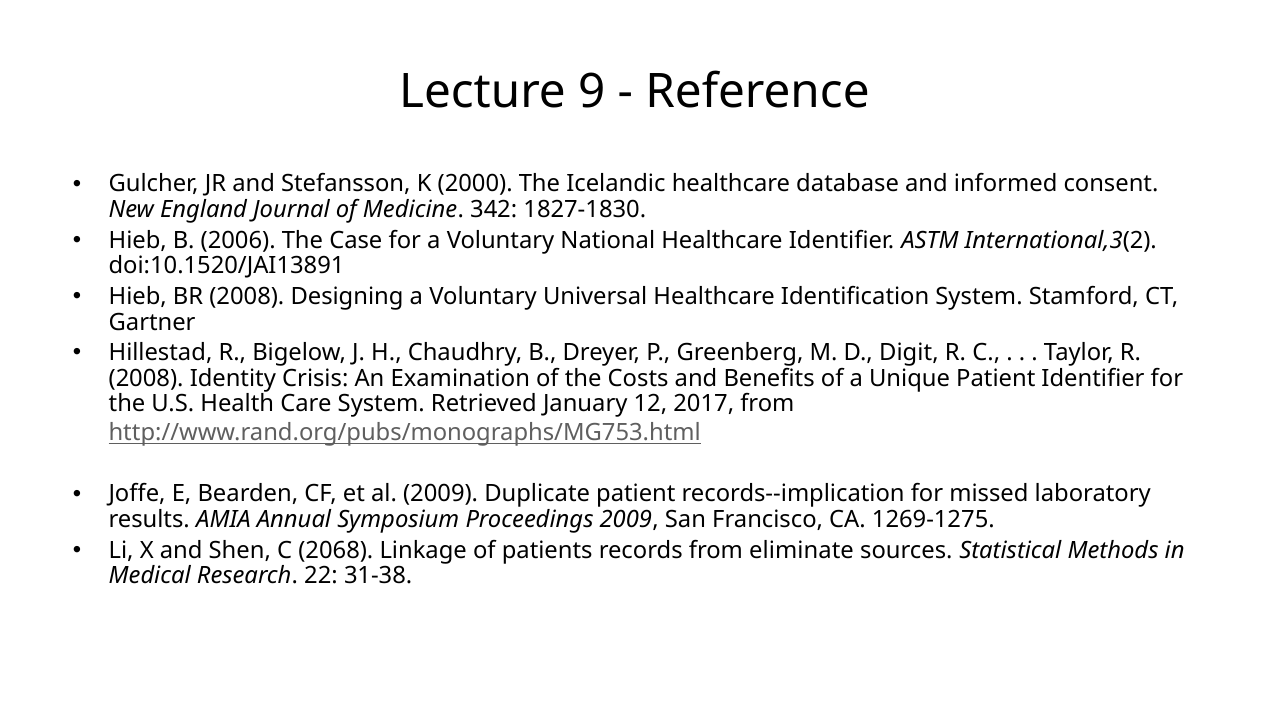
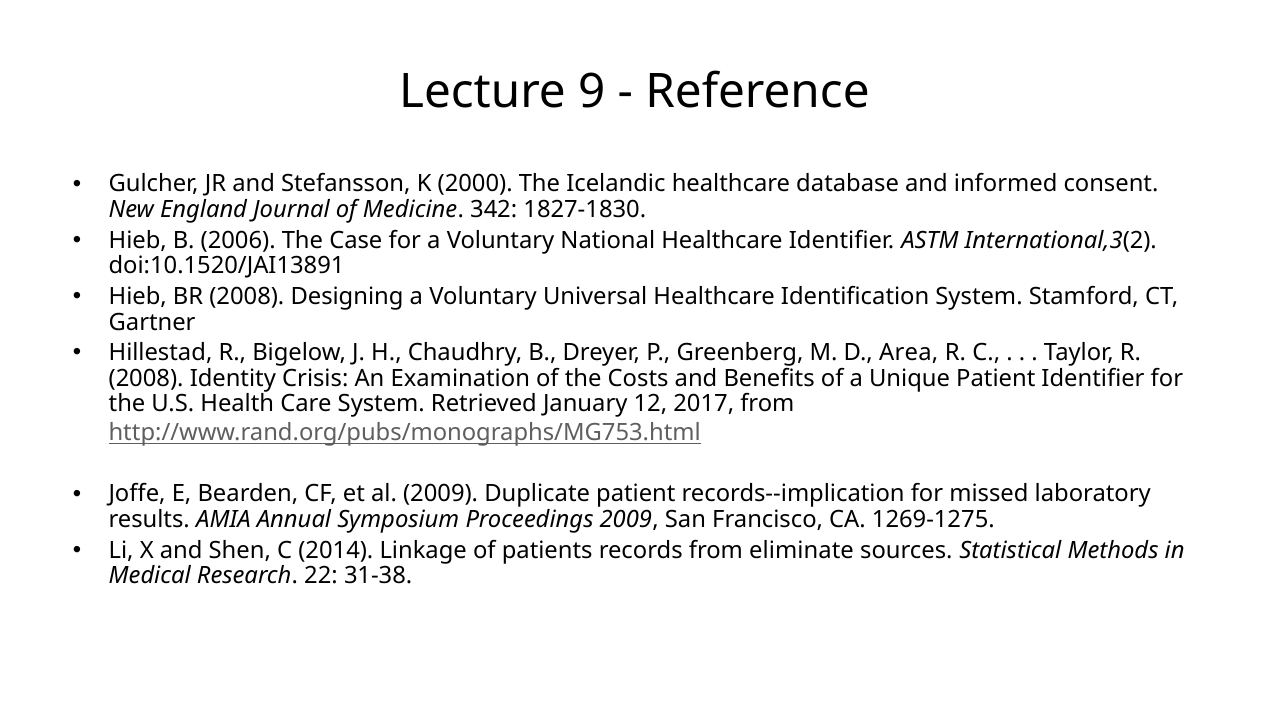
Digit: Digit -> Area (909, 353)
2068: 2068 -> 2014 (336, 550)
